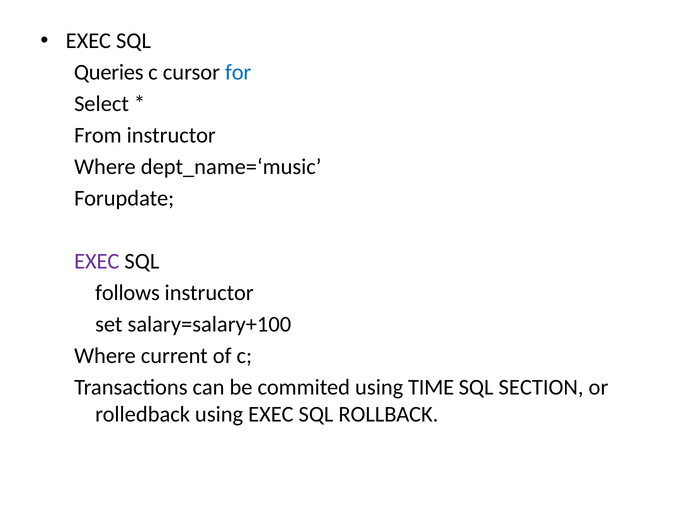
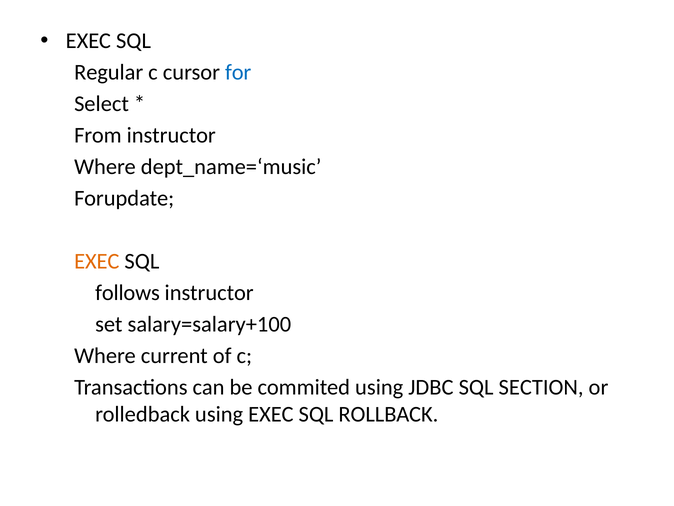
Queries: Queries -> Regular (109, 72)
EXEC colour: purple -> orange (97, 261)
TIME: TIME -> JDBC (431, 387)
